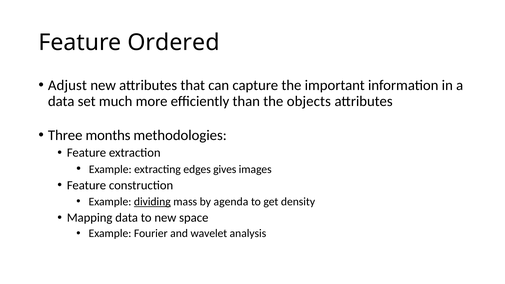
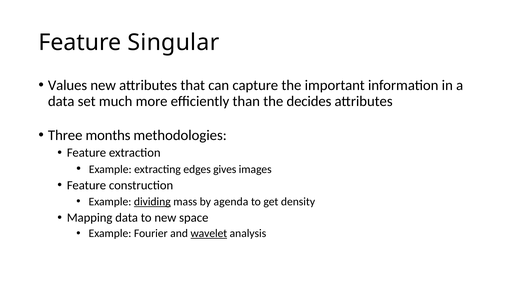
Ordered: Ordered -> Singular (173, 42)
Adjust: Adjust -> Values (68, 85)
objects: objects -> decides (309, 101)
wavelet underline: none -> present (209, 233)
